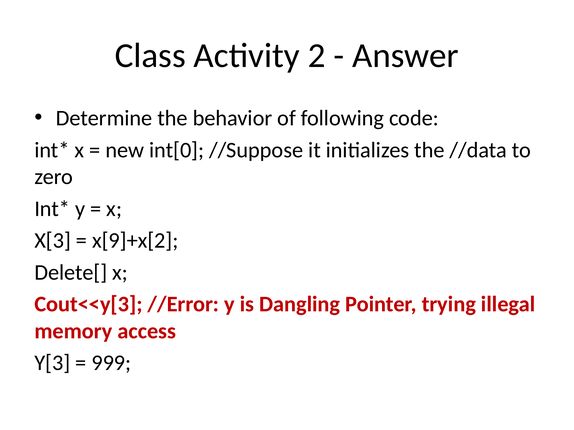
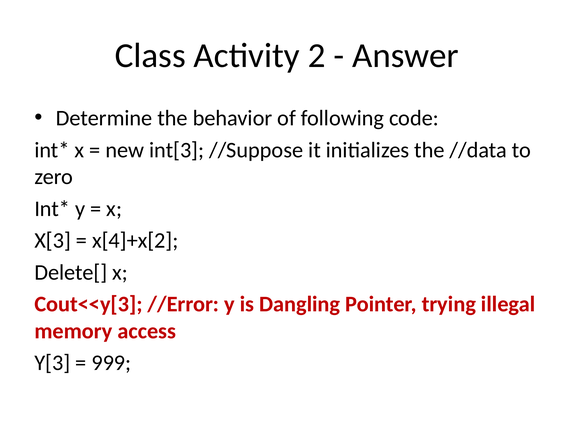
int[0: int[0 -> int[3 (177, 150)
x[9]+x[2: x[9]+x[2 -> x[4]+x[2 (135, 241)
